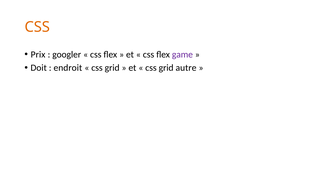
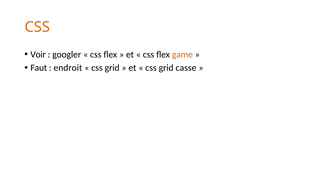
Prix: Prix -> Voir (38, 54)
game colour: purple -> orange (182, 54)
Doit: Doit -> Faut (39, 68)
autre: autre -> casse (186, 68)
